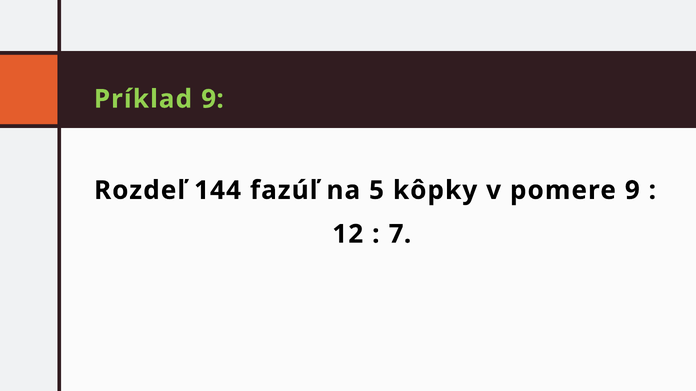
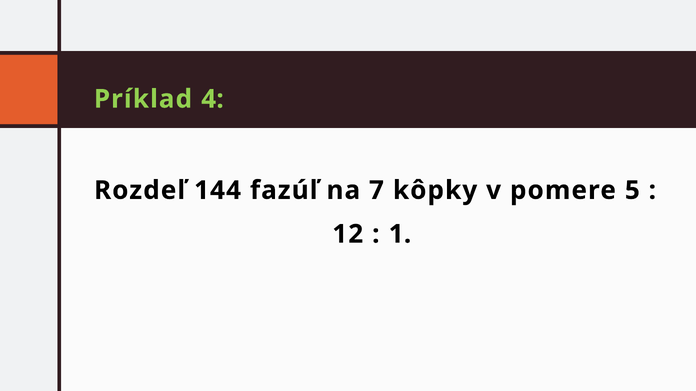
Príklad 9: 9 -> 4 (212, 99)
5: 5 -> 7 (376, 191)
pomere 9: 9 -> 5 (632, 191)
7: 7 -> 1 (400, 234)
